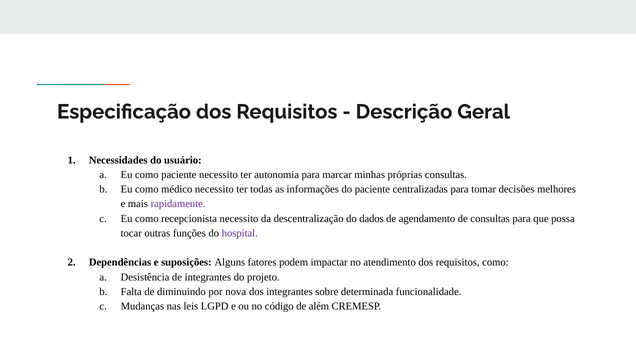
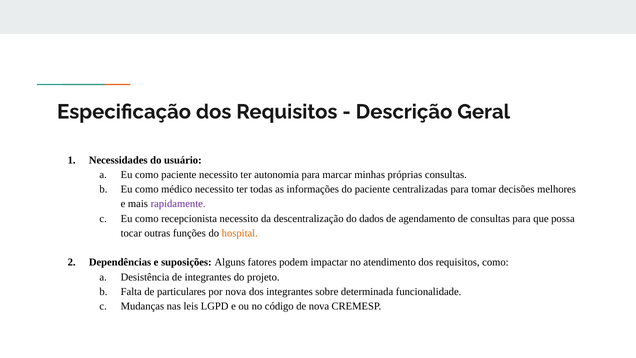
hospital colour: purple -> orange (240, 233)
diminuindo: diminuindo -> particulares (181, 292)
de além: além -> nova (319, 306)
